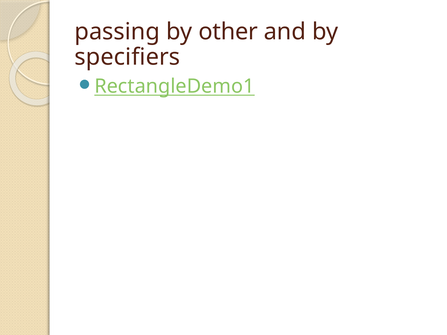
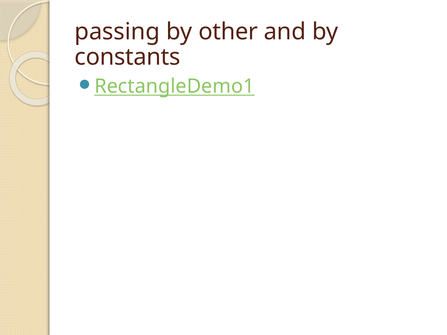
specifiers: specifiers -> constants (128, 57)
